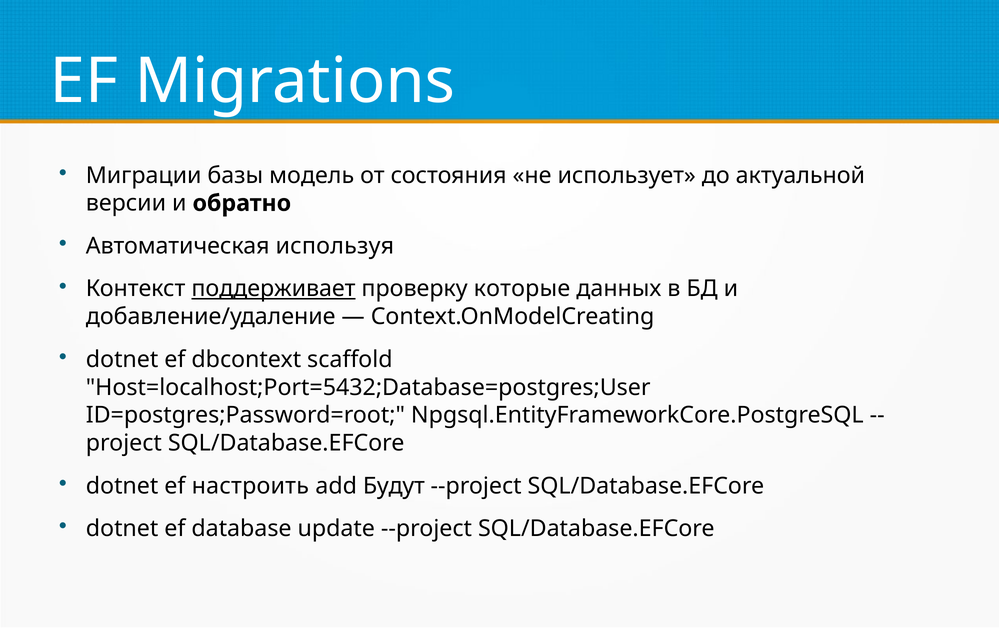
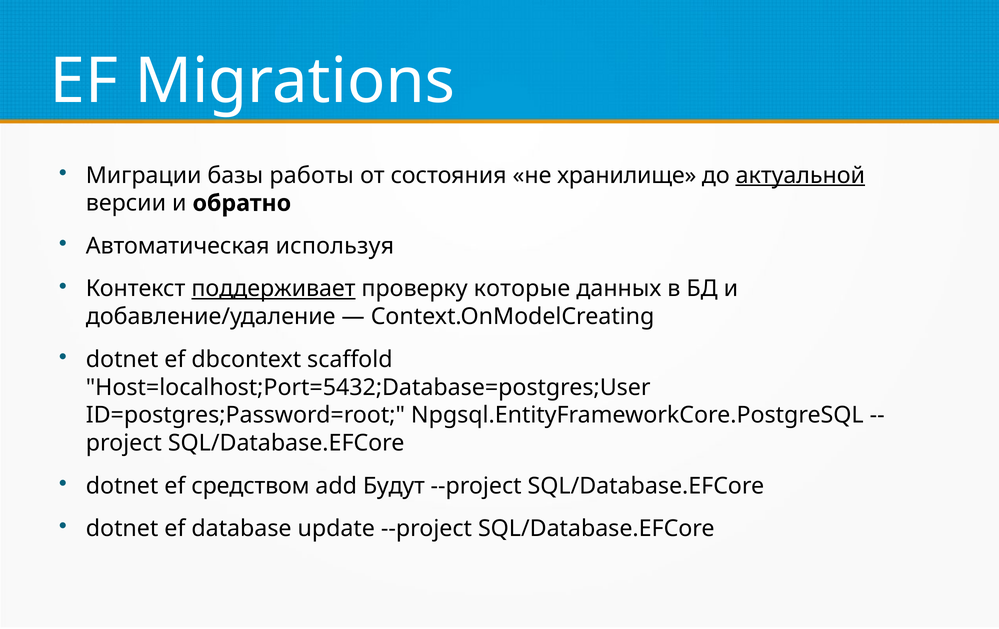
модель: модель -> работы (312, 175)
использует: использует -> хранилище (627, 175)
актуальной underline: none -> present (800, 175)
настроить: настроить -> средством (251, 486)
